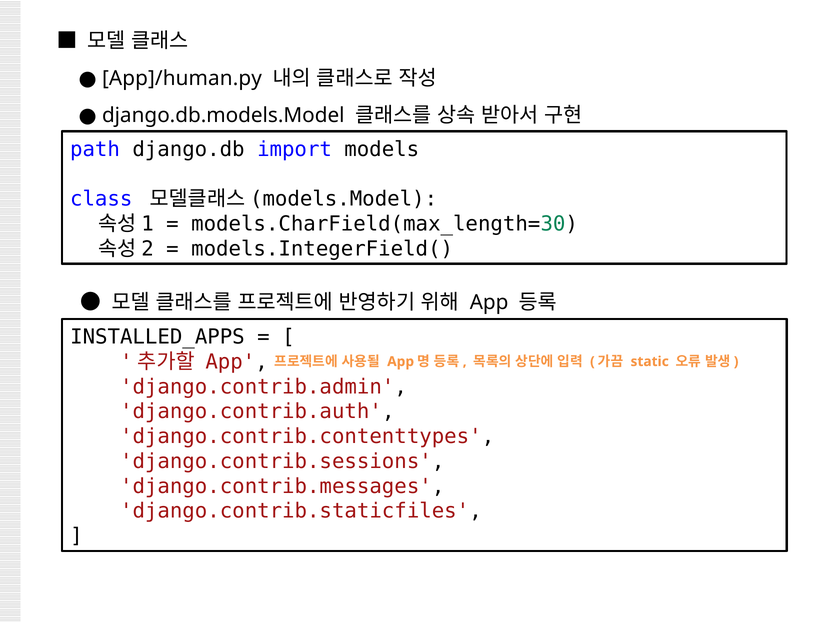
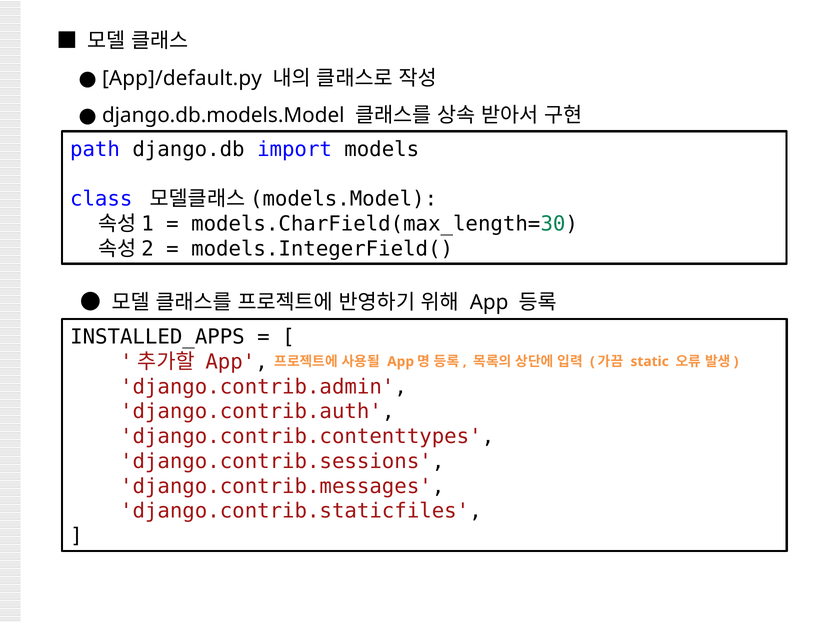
App]/human.py: App]/human.py -> App]/default.py (182, 78)
